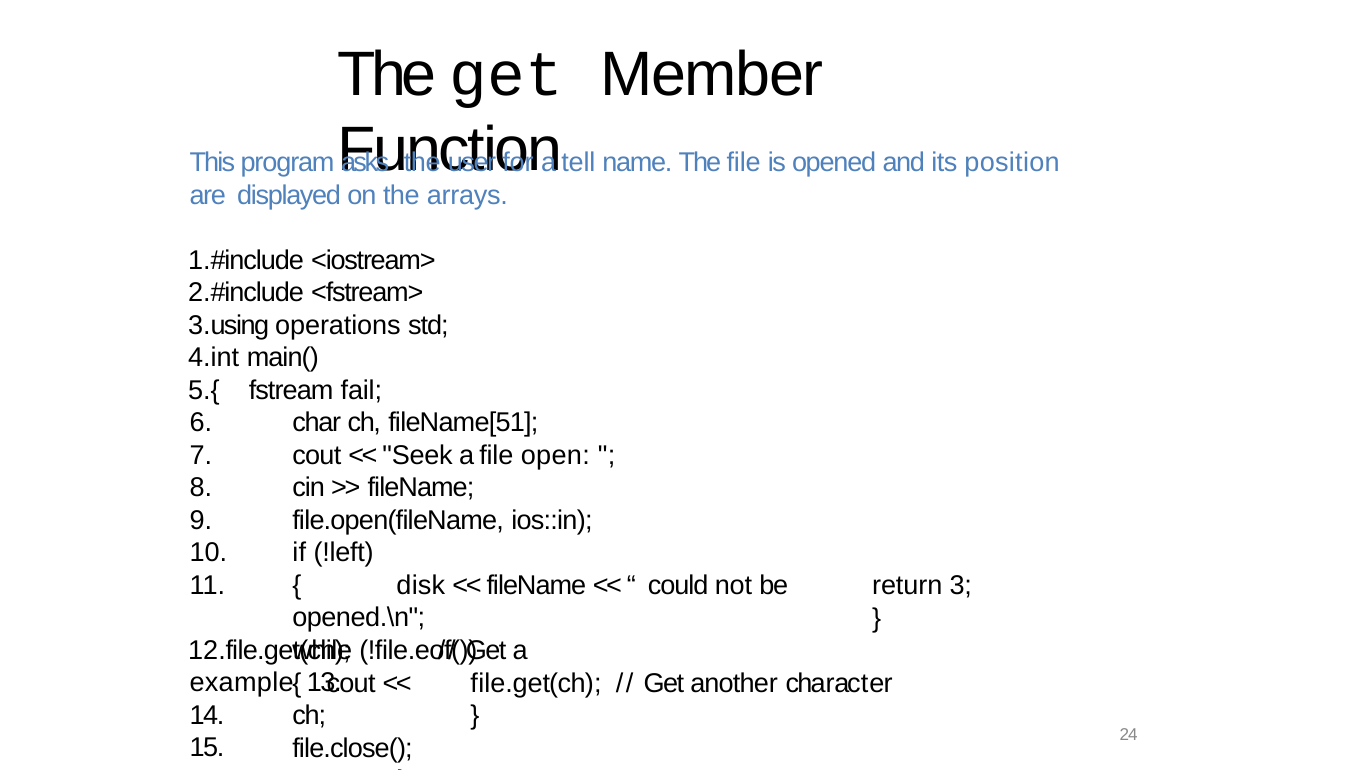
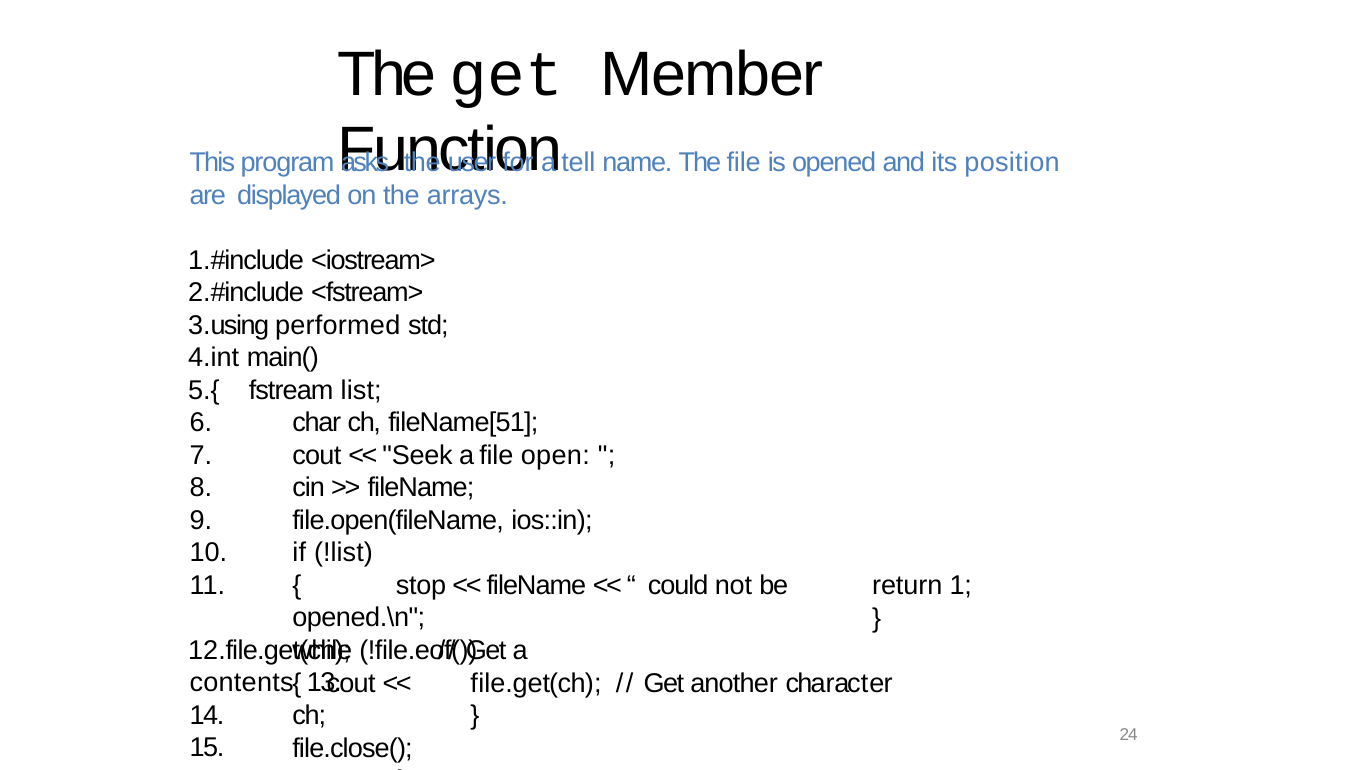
operations: operations -> performed (338, 326)
fail: fail -> list (361, 391)
!left: !left -> !list (343, 554)
disk: disk -> stop (421, 586)
3: 3 -> 1 (961, 586)
example: example -> contents (242, 684)
